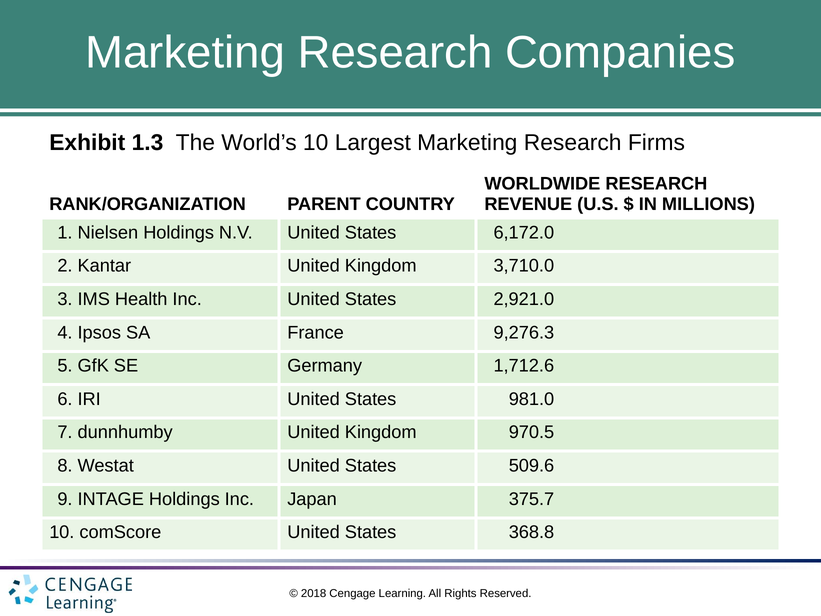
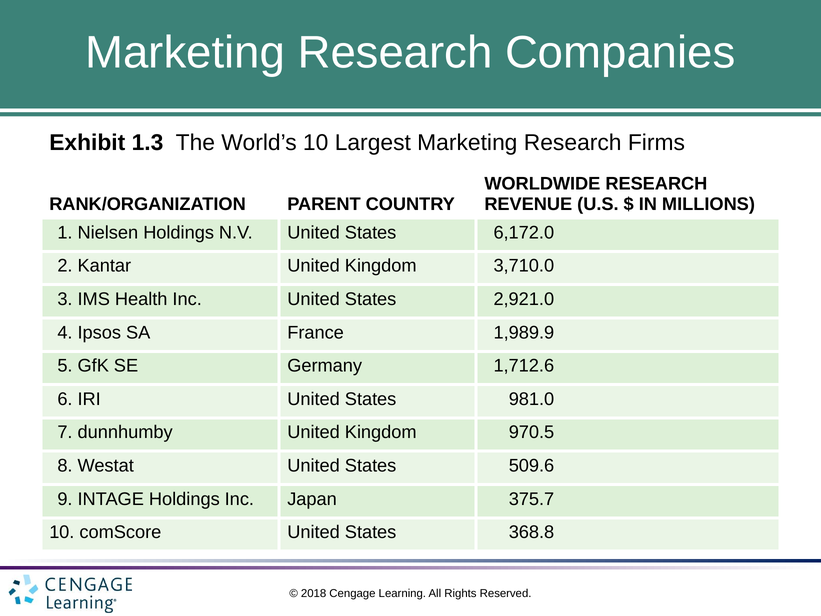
9,276.3: 9,276.3 -> 1,989.9 (524, 332)
